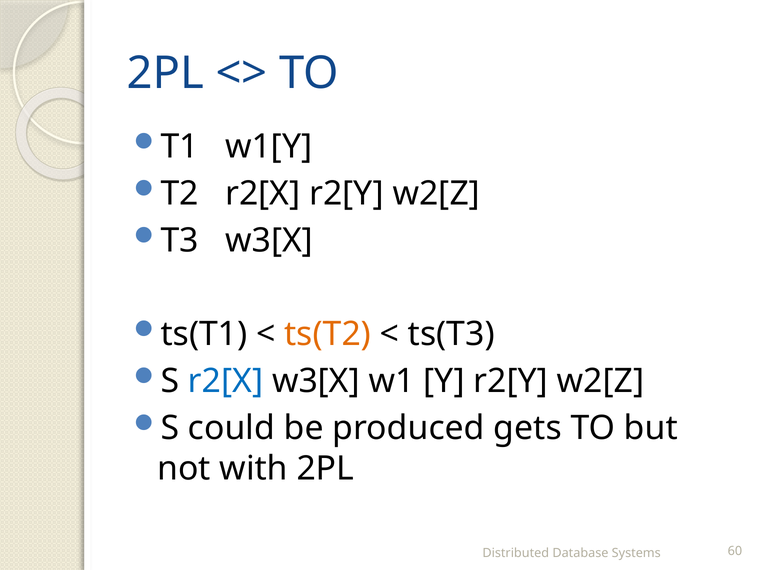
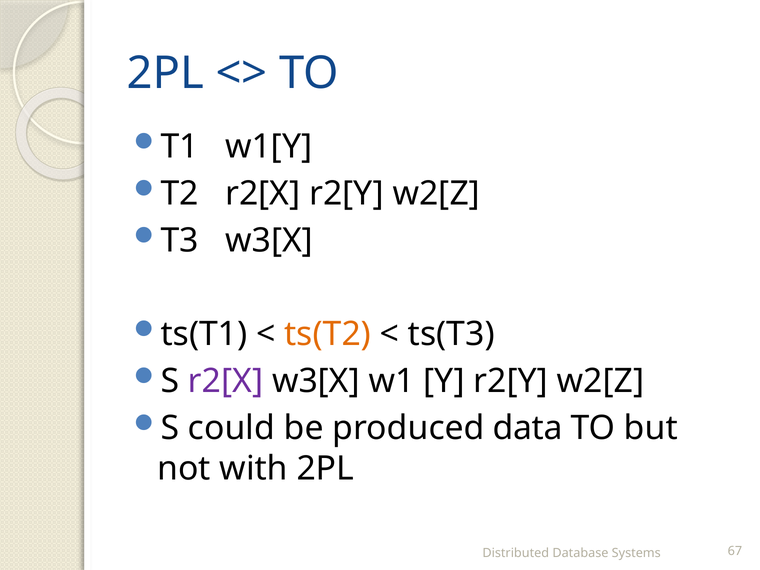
r2[X colour: blue -> purple (226, 381)
gets: gets -> data (528, 428)
60: 60 -> 67 (735, 551)
